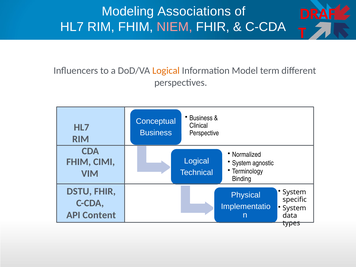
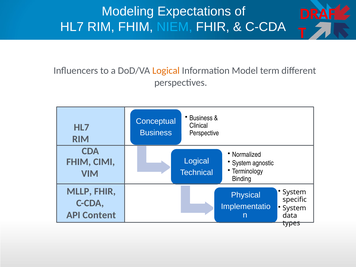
Associations: Associations -> Expectations (194, 11)
NIEM colour: pink -> light blue (174, 27)
DSTU: DSTU -> MLLP (79, 191)
